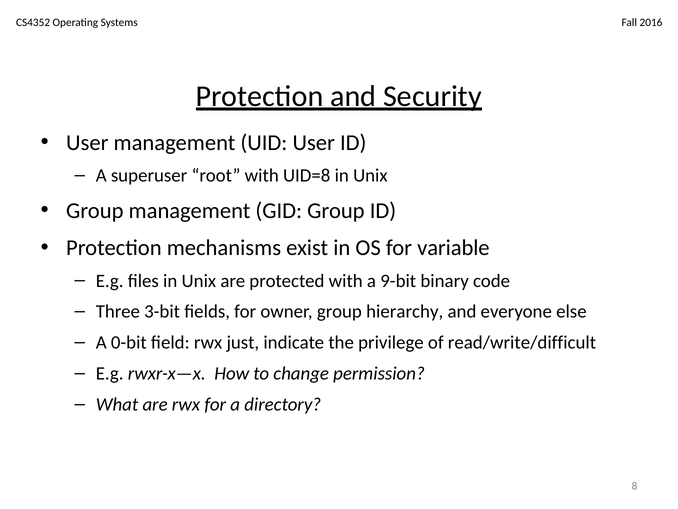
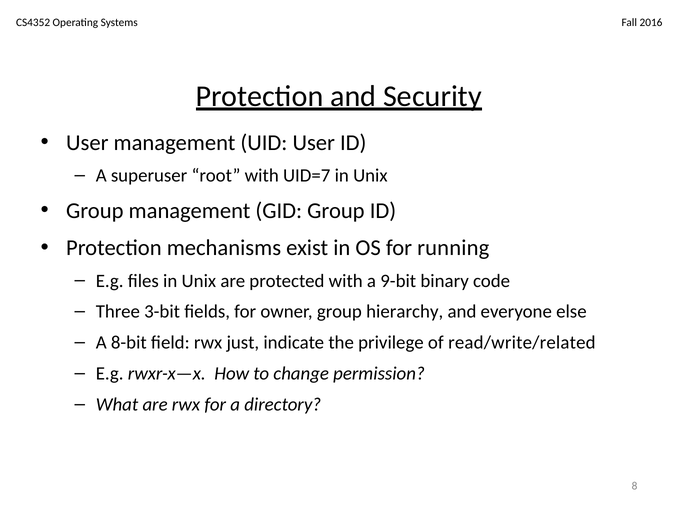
UID=8: UID=8 -> UID=7 (307, 176)
variable: variable -> running (453, 248)
0-bit: 0-bit -> 8-bit (129, 342)
read/write/difficult: read/write/difficult -> read/write/related (522, 342)
